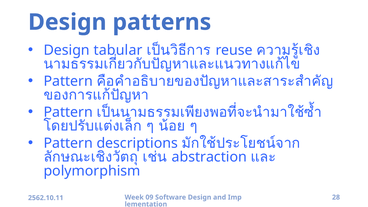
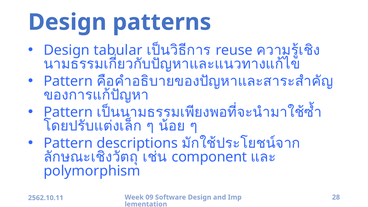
abstraction: abstraction -> component (209, 157)
